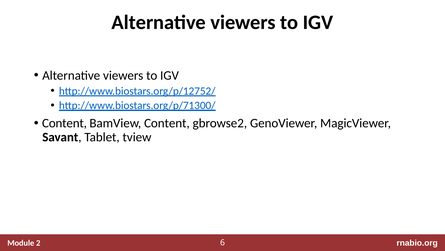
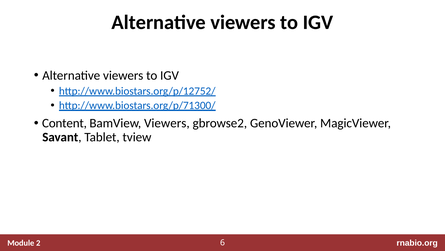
BamView Content: Content -> Viewers (167, 123)
